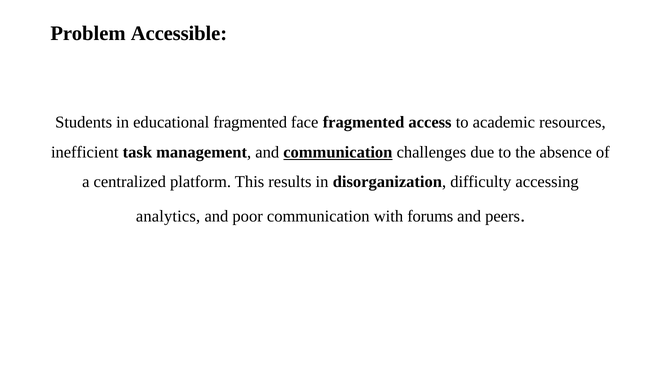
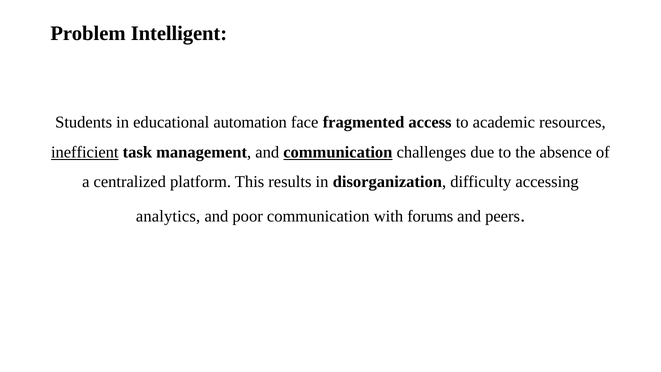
Accessible: Accessible -> Intelligent (179, 33)
educational fragmented: fragmented -> automation (250, 122)
inefficient underline: none -> present (85, 152)
